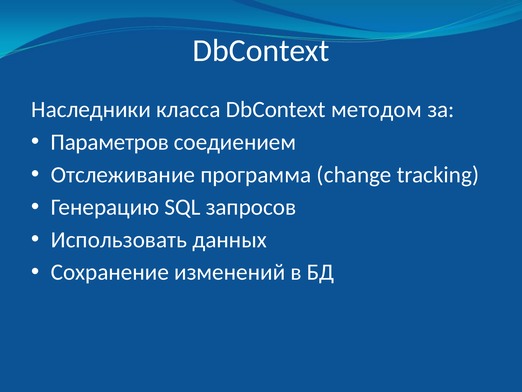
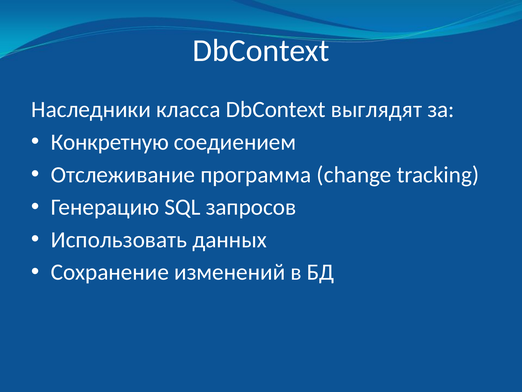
методом: методом -> выглядят (376, 110)
Параметров: Параметров -> Конкретную (110, 142)
